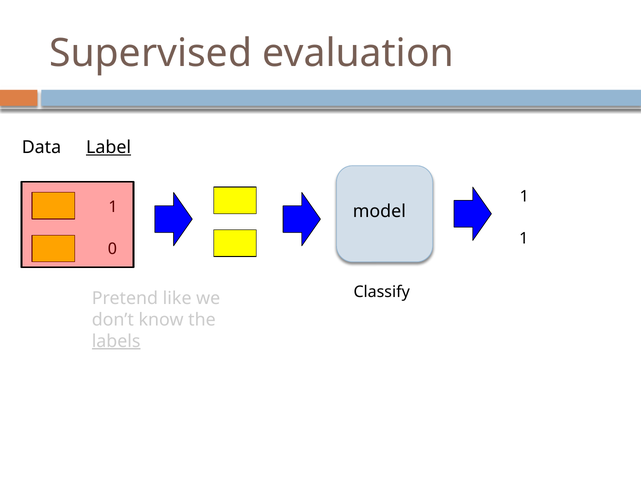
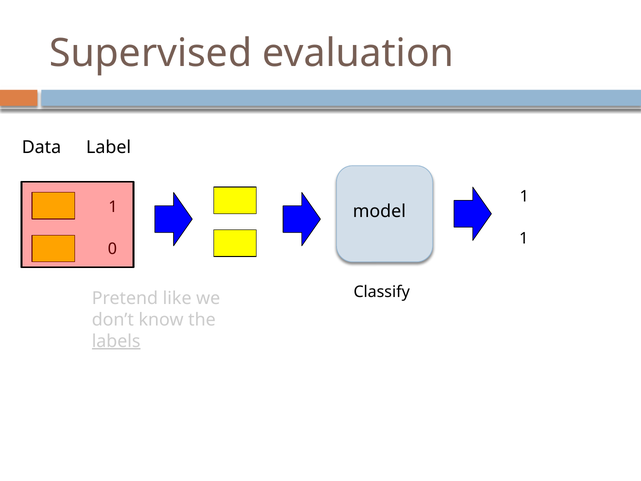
Label underline: present -> none (109, 147)
